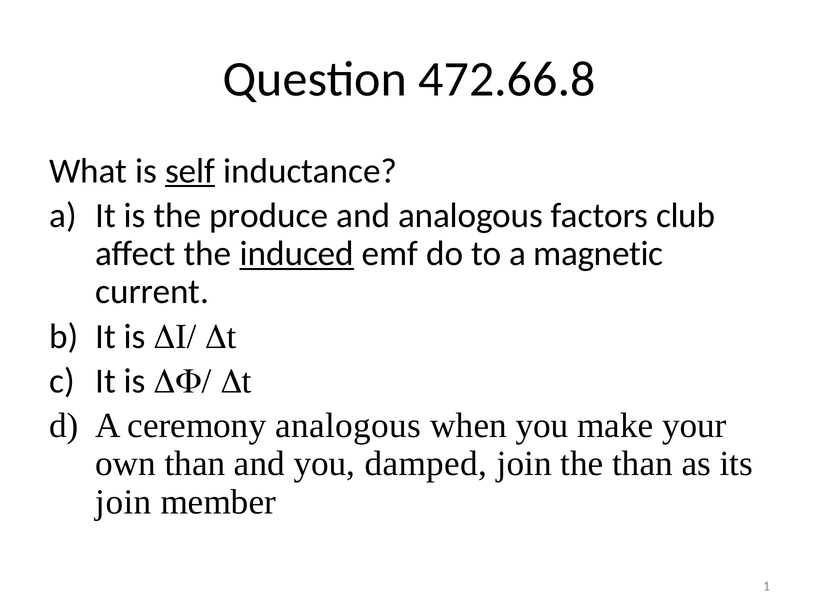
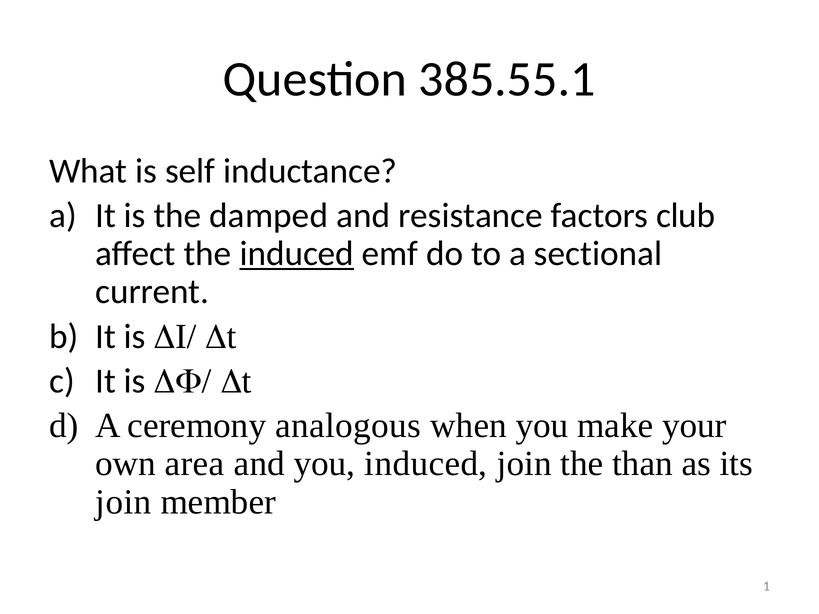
472.66.8: 472.66.8 -> 385.55.1 (507, 79)
self underline: present -> none (190, 171)
produce: produce -> damped (269, 216)
and analogous: analogous -> resistance (470, 216)
magnetic: magnetic -> sectional (598, 254)
own than: than -> area (195, 464)
you damped: damped -> induced (426, 464)
